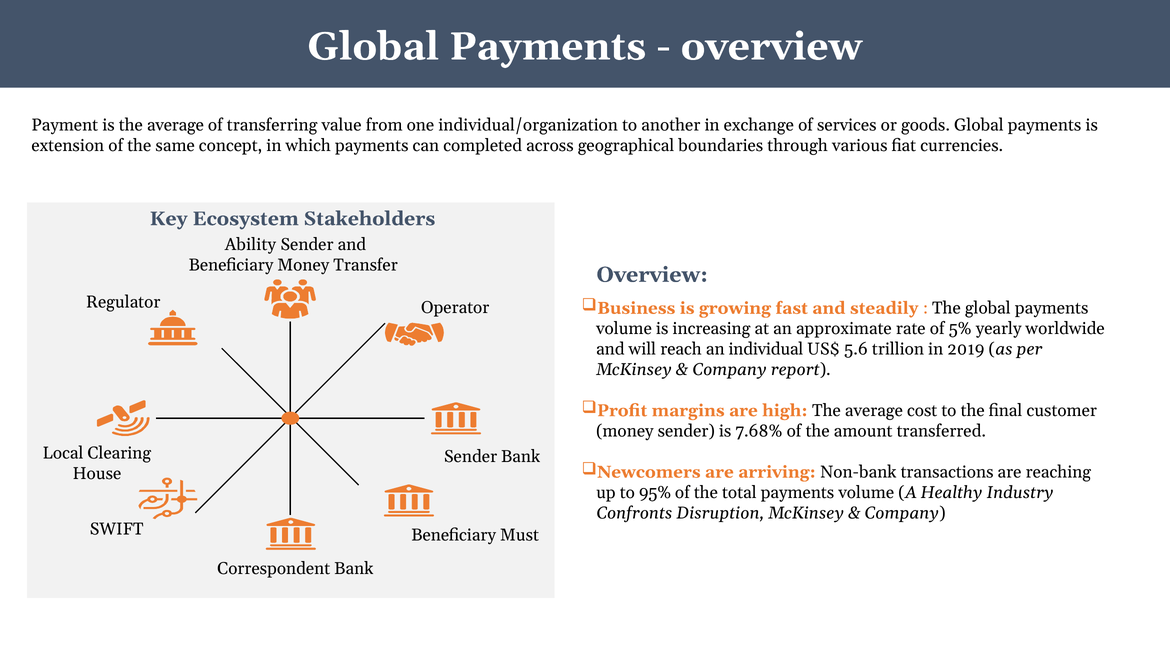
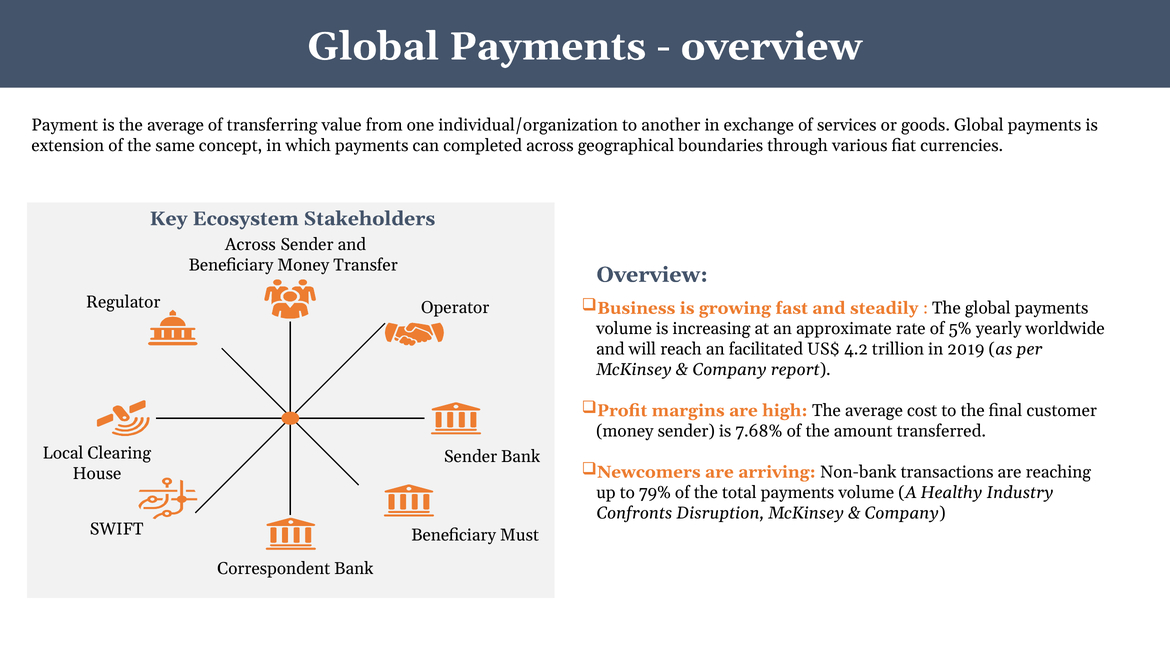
Ability: Ability -> Across (250, 245)
individual: individual -> facilitated (766, 349)
5.6: 5.6 -> 4.2 (856, 349)
95%: 95% -> 79% (655, 493)
